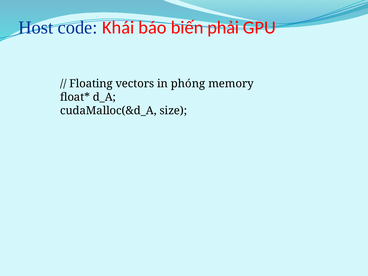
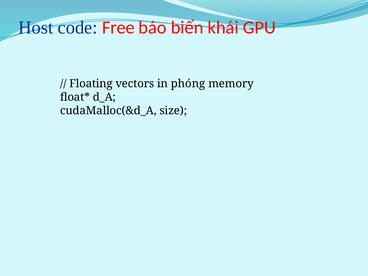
Khái: Khái -> Free (118, 28)
phải: phải -> khái (223, 28)
